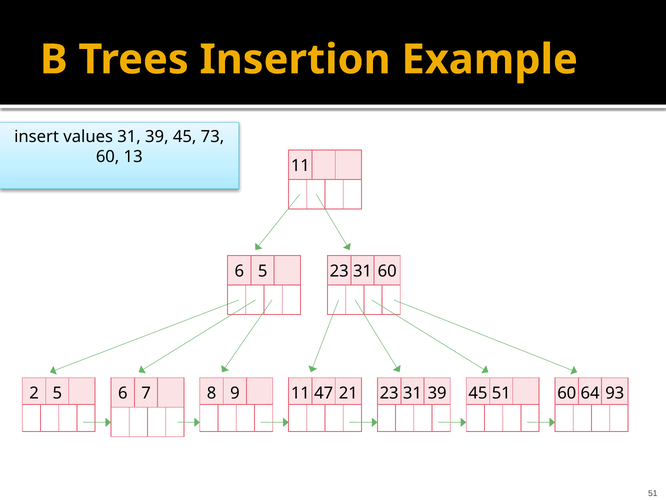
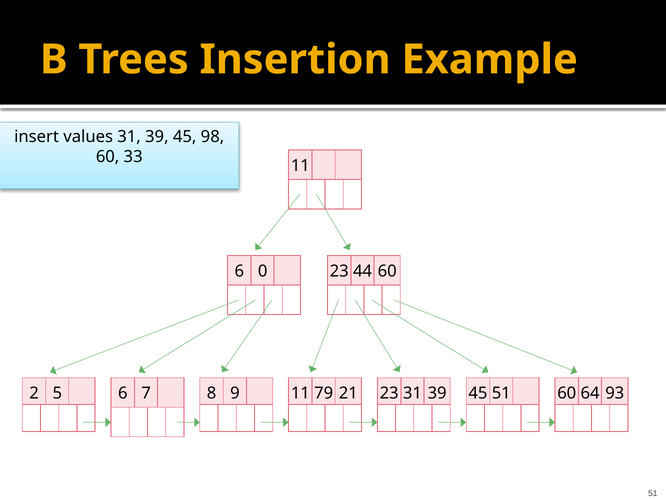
73: 73 -> 98 (212, 137)
13: 13 -> 33 (133, 156)
6 5: 5 -> 0 (263, 271)
31: 31 -> 44 (363, 271)
47: 47 -> 79 (324, 393)
